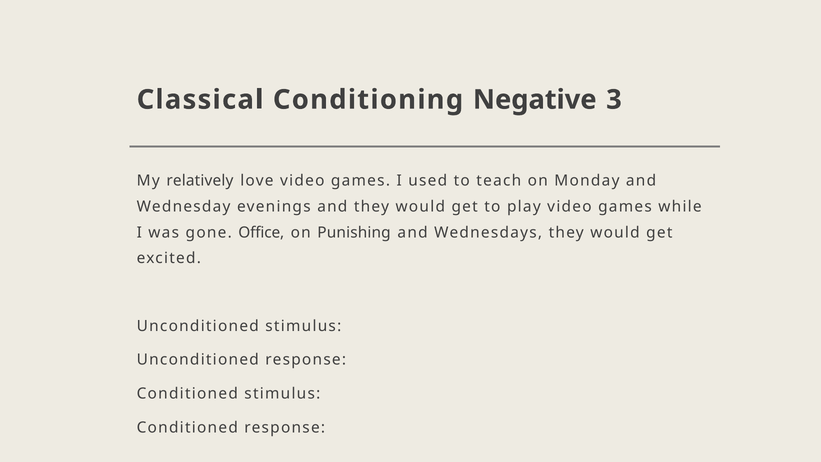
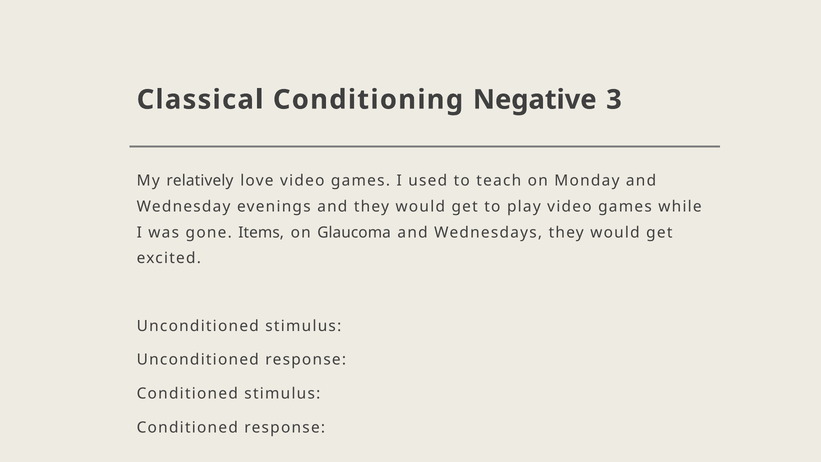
Office: Office -> Items (261, 232)
Punishing: Punishing -> Glaucoma (354, 232)
